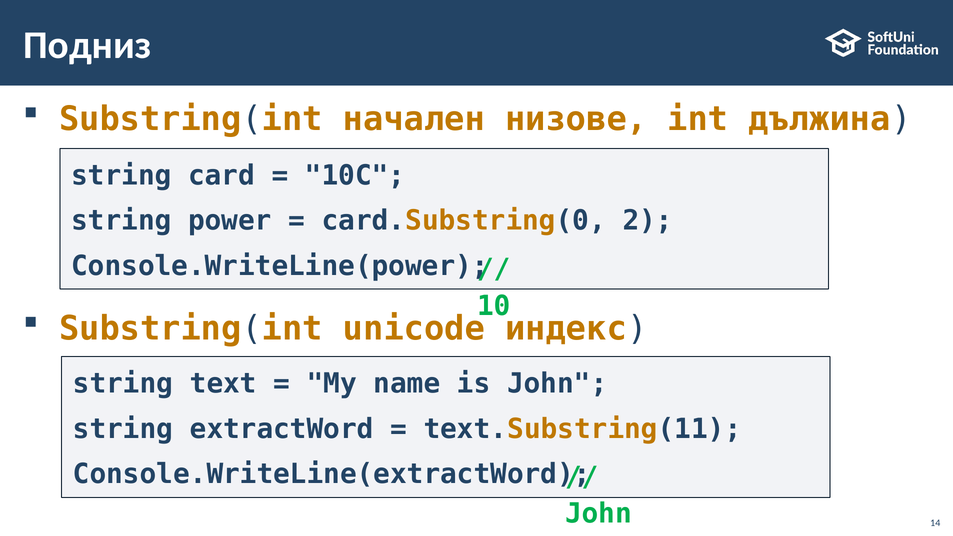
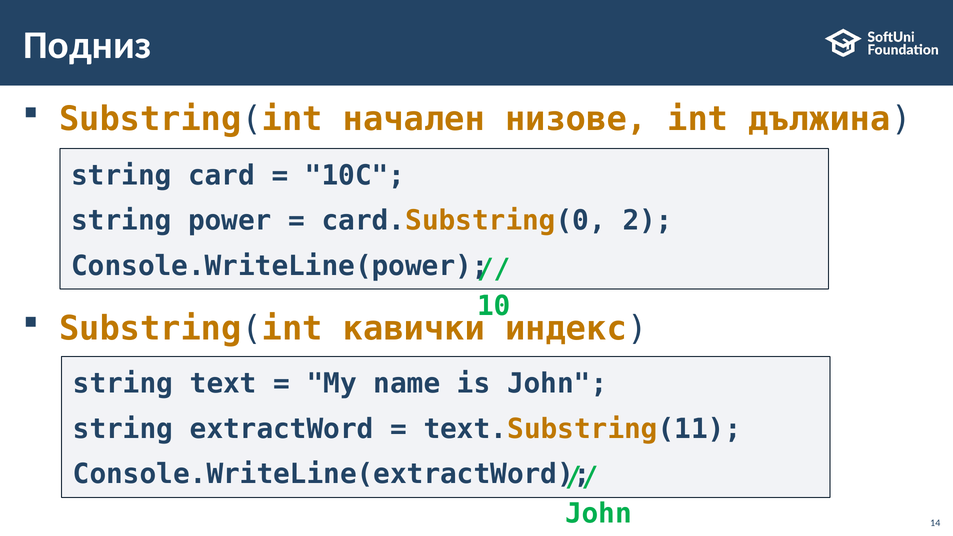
unicode: unicode -> кавички (414, 328)
